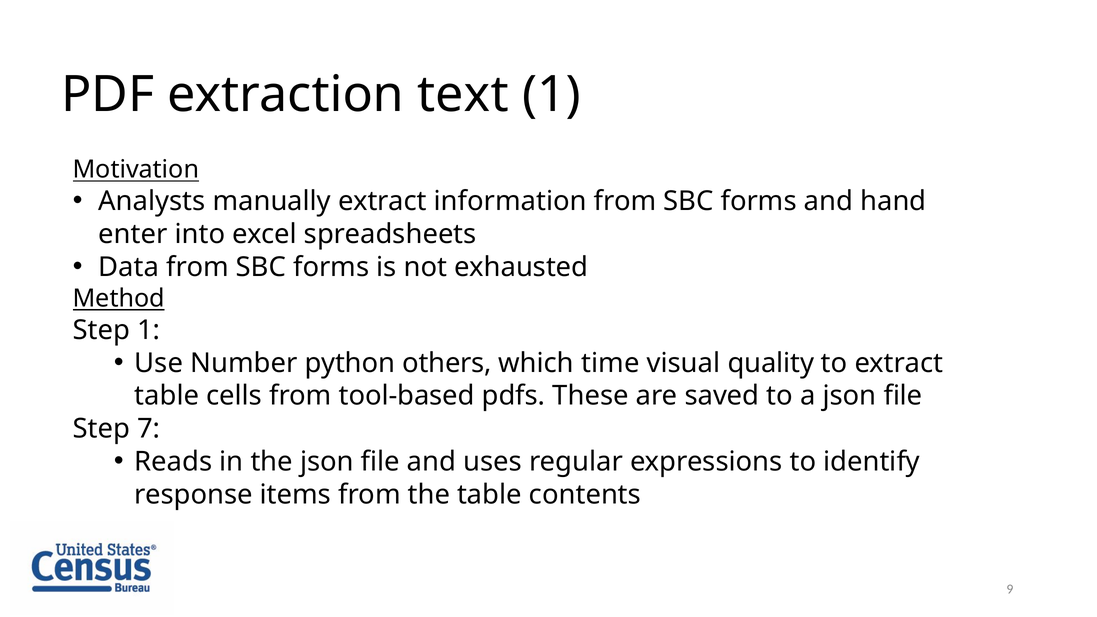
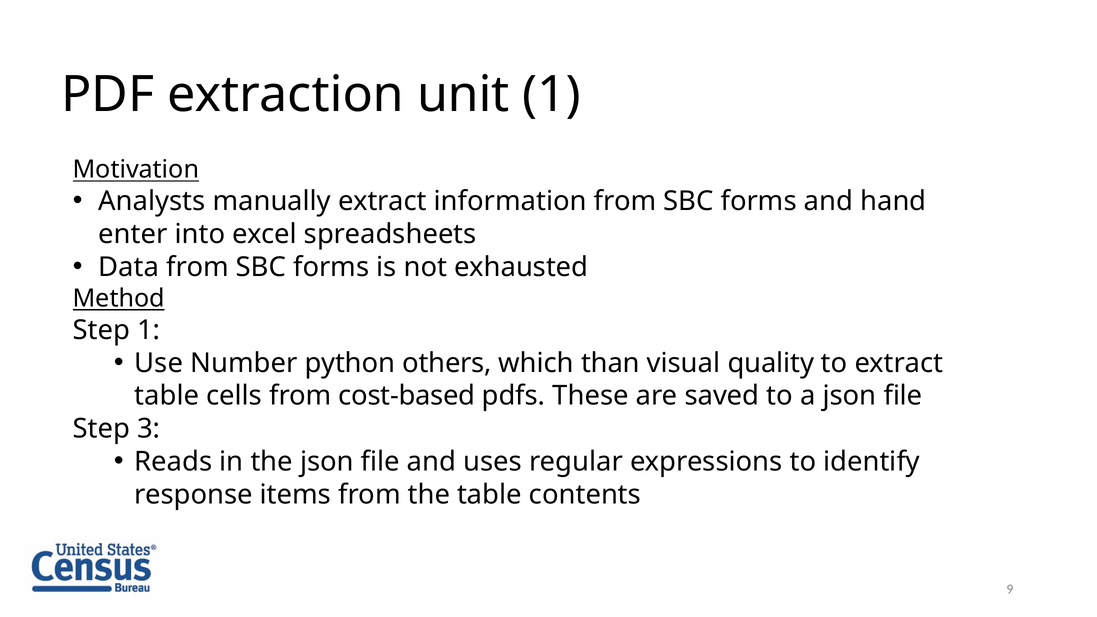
text: text -> unit (463, 94)
time: time -> than (610, 363)
tool-based: tool-based -> cost-based (407, 396)
7: 7 -> 3 (149, 429)
